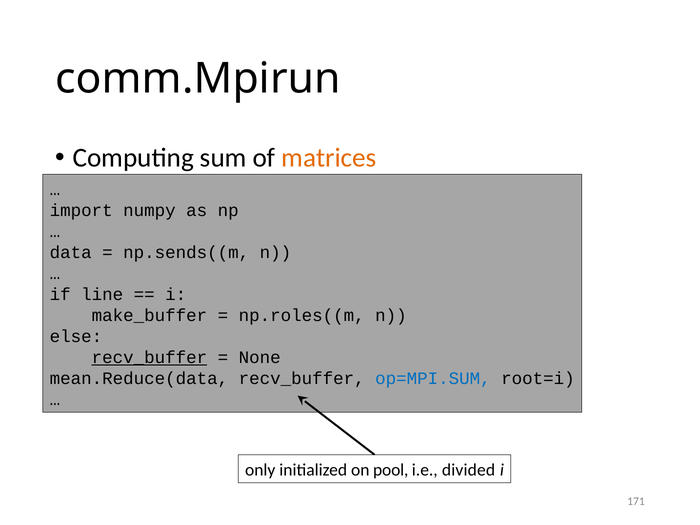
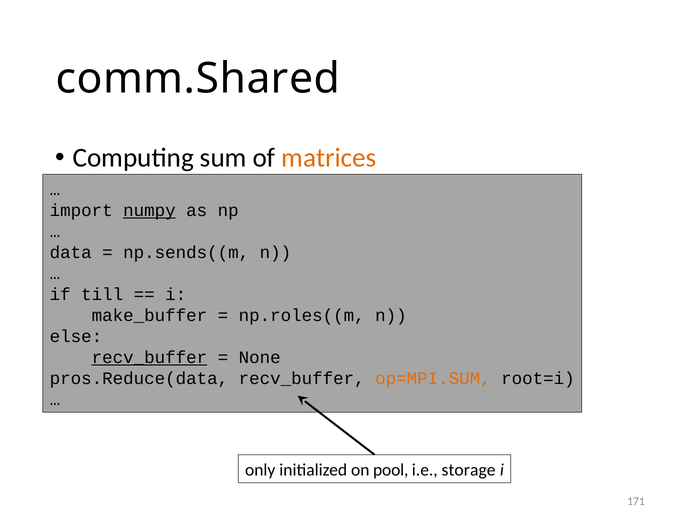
comm.Mpirun: comm.Mpirun -> comm.Shared (198, 78)
numpy underline: none -> present (149, 210)
line: line -> till (102, 294)
mean.Reduce(data: mean.Reduce(data -> pros.Reduce(data (139, 378)
op=MPI.SUM colour: blue -> orange (433, 378)
divided: divided -> storage (469, 470)
